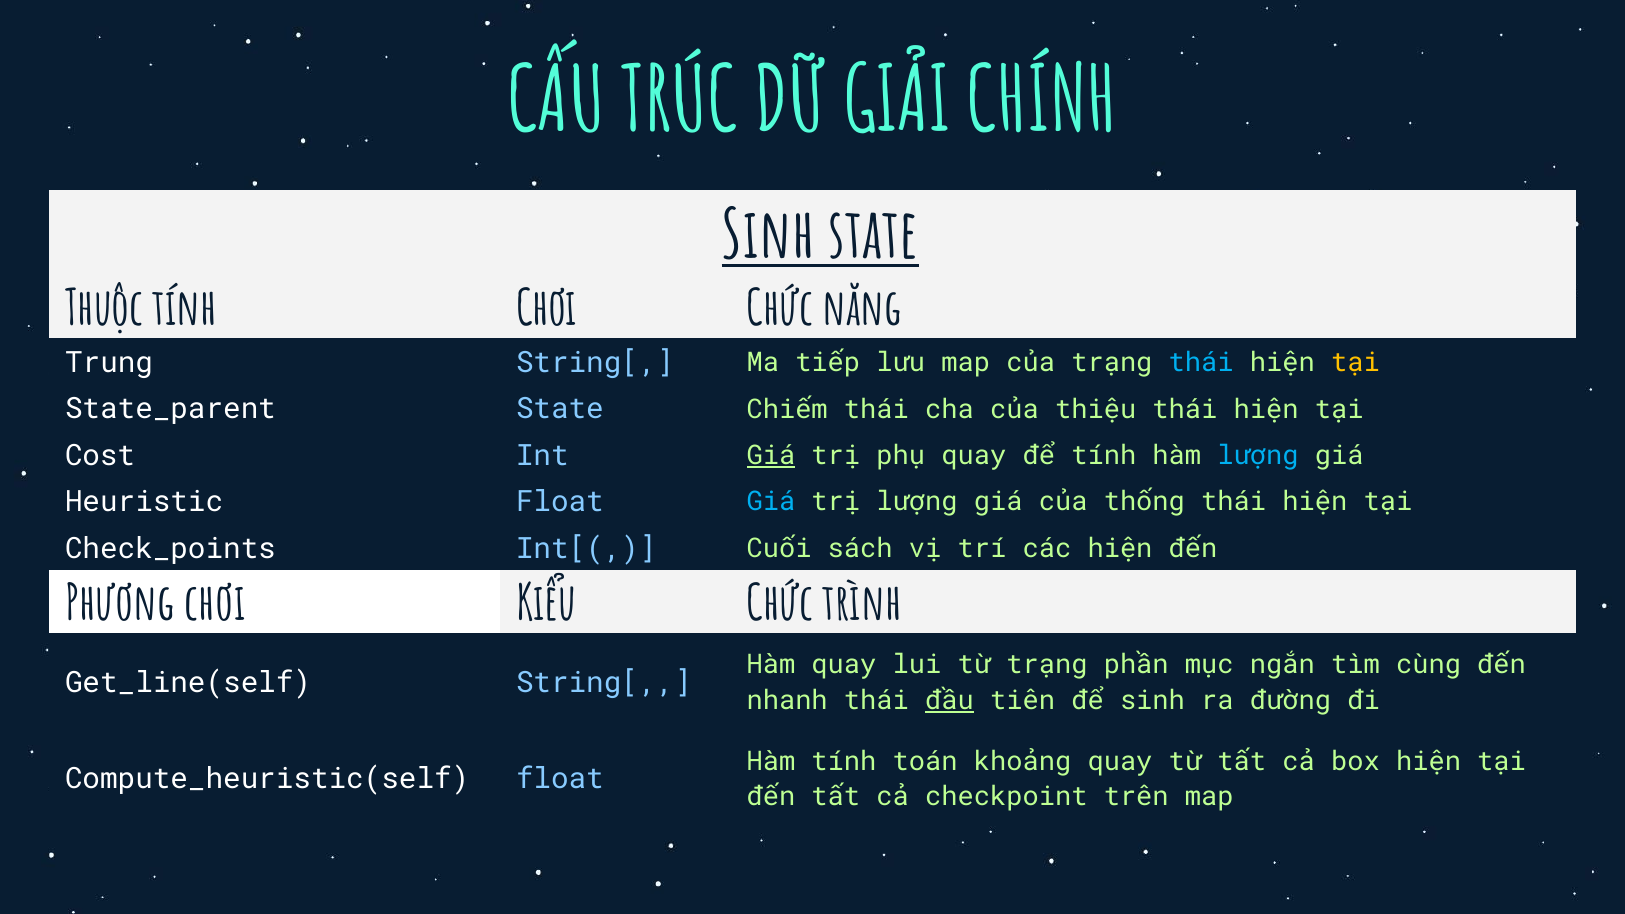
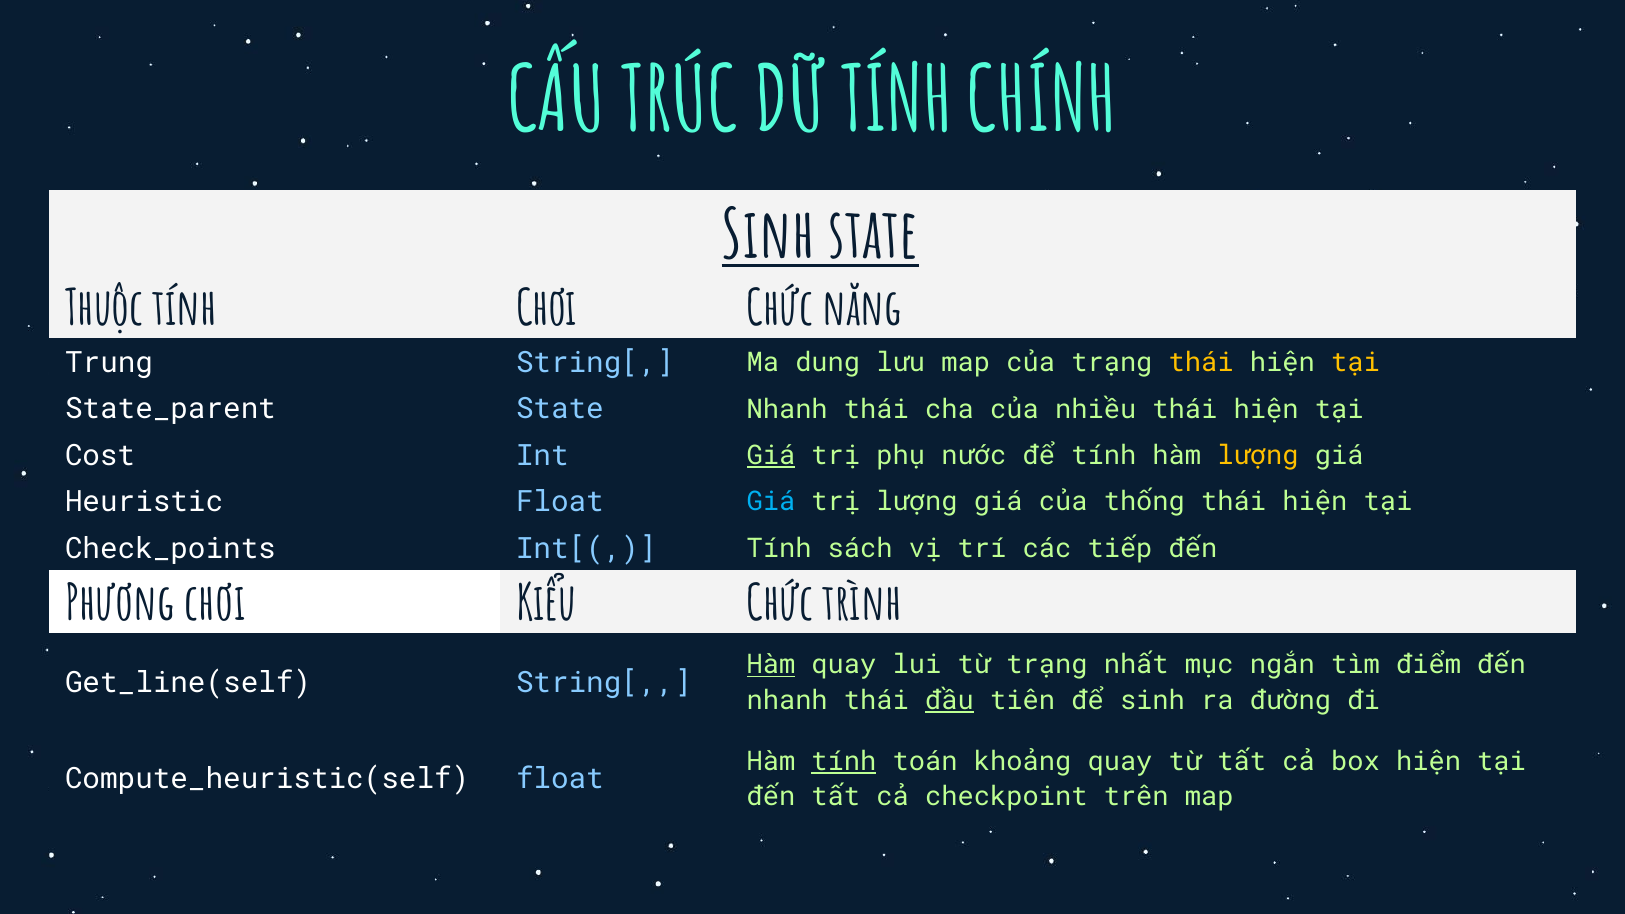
DỮ GIẢI: GIẢI -> TÍNH (898, 102)
tiếp: tiếp -> dung (828, 363)
thái colour: light blue -> yellow (1201, 363)
State Chiếm: Chiếm -> Nhanh (787, 409)
thiệu: thiệu -> nhiều (1096, 409)
phụ quay: quay -> nước (974, 456)
lượng colour: light blue -> yellow (1258, 456)
Int[( Cuối: Cuối -> Tính (779, 548)
các hiện: hiện -> tiếp (1120, 548)
Hàm underline: none -> present (771, 665)
phần: phần -> nhất (1136, 665)
cùng: cùng -> điểm (1429, 665)
tính underline: none -> present (844, 761)
